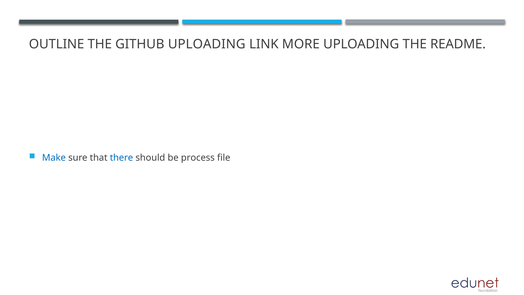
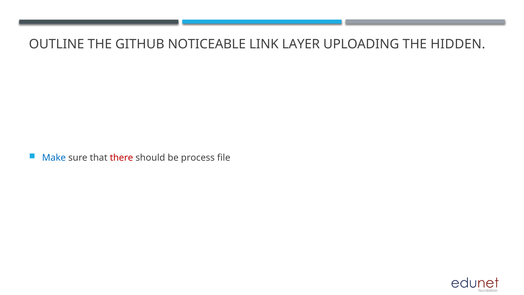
GITHUB UPLOADING: UPLOADING -> NOTICEABLE (207, 44)
MORE: MORE -> LAYER (301, 44)
README: README -> HIDDEN (458, 44)
there colour: blue -> red (122, 158)
